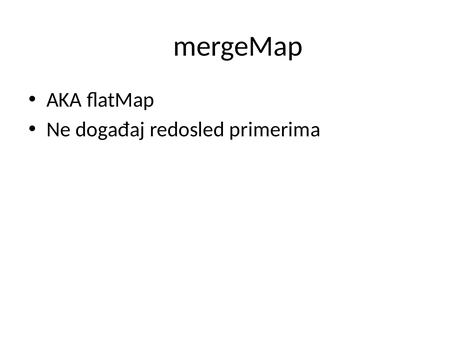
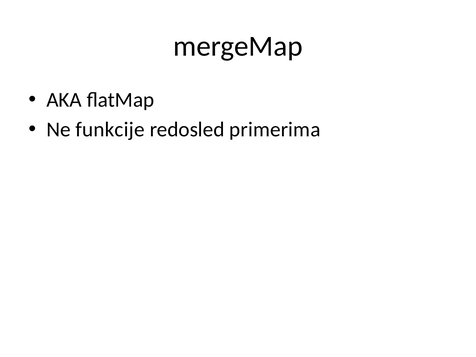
događaj: događaj -> funkcije (110, 129)
